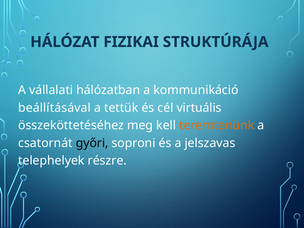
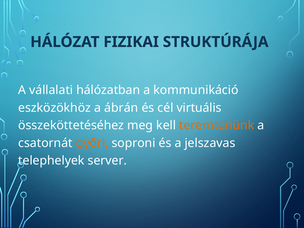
beállításával: beállításával -> eszközökhöz (55, 108)
tettük: tettük -> ábrán (121, 108)
győri colour: black -> orange (92, 143)
részre: részre -> server (107, 161)
